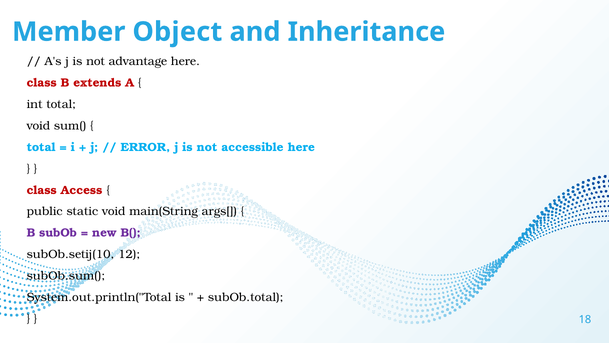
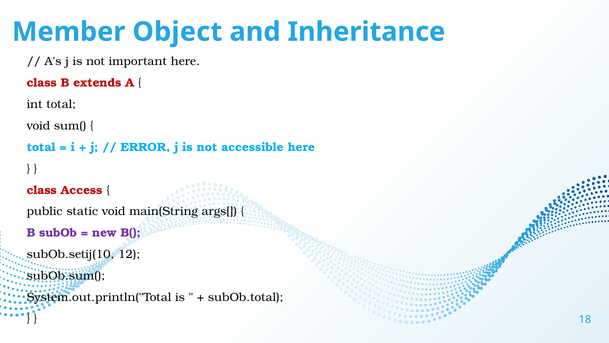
advantage: advantage -> important (138, 61)
